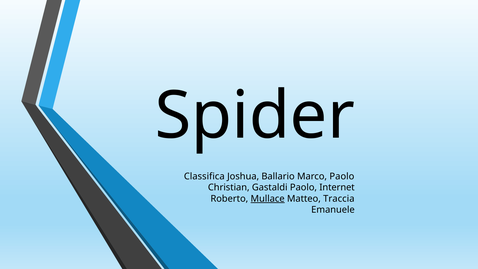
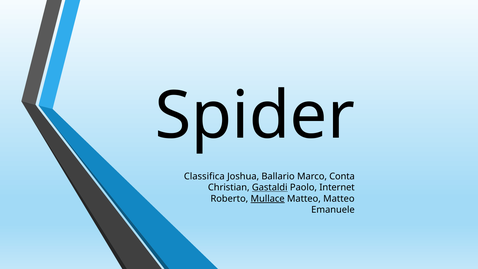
Marco Paolo: Paolo -> Conta (342, 176)
Gastaldi underline: none -> present (270, 187)
Matteo Traccia: Traccia -> Matteo (339, 199)
